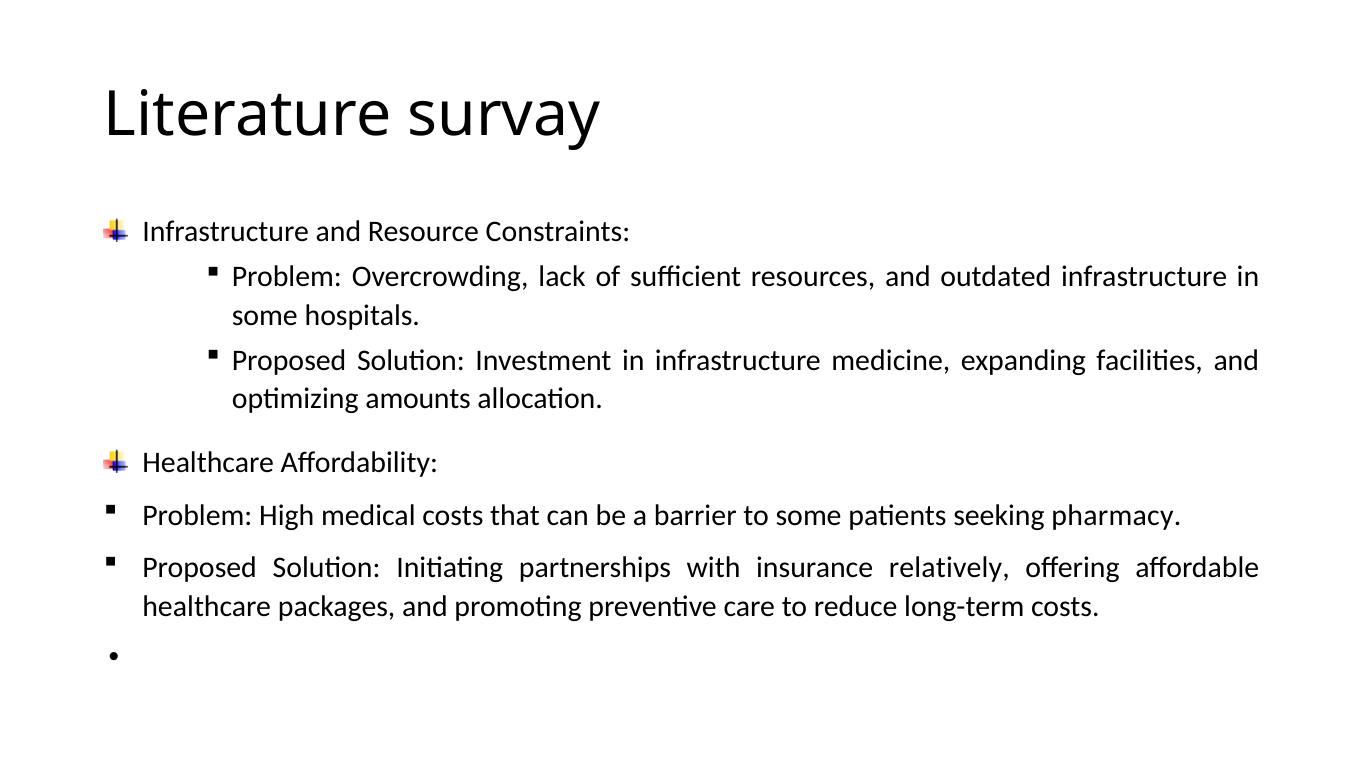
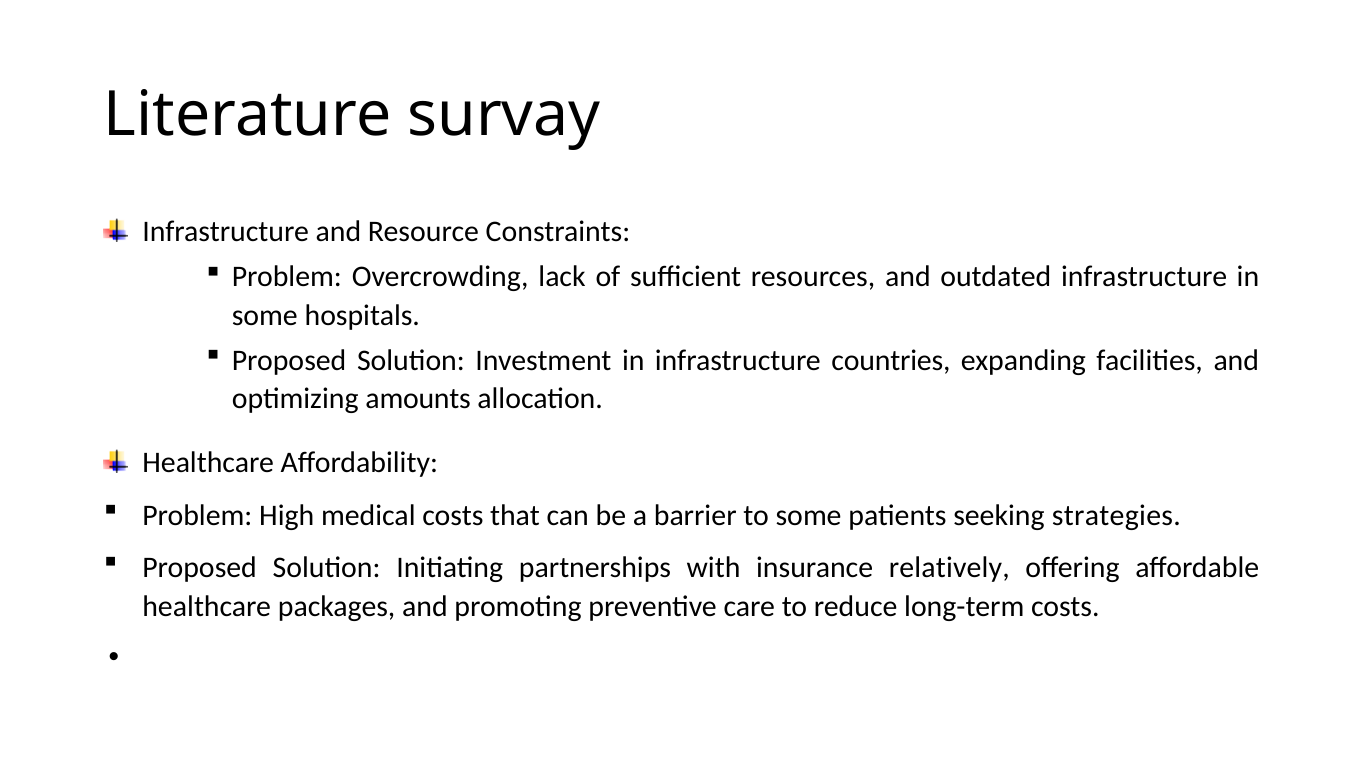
medicine: medicine -> countries (891, 361)
pharmacy: pharmacy -> strategies (1116, 516)
